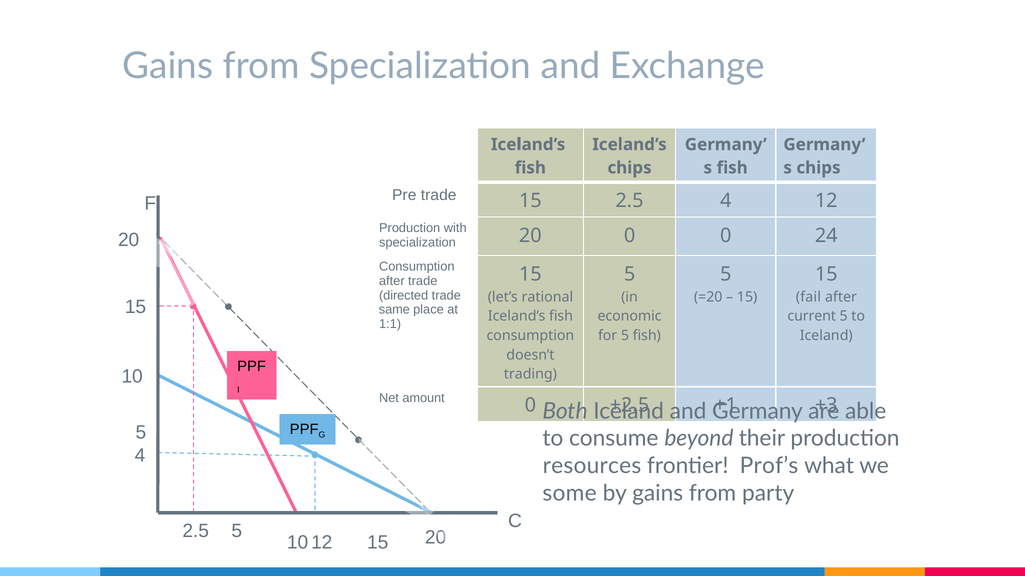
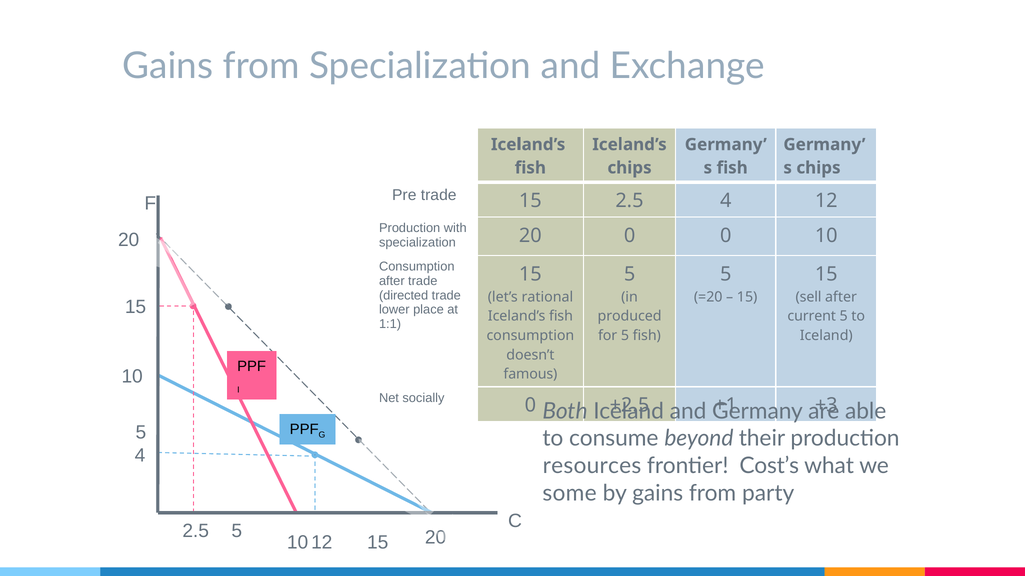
0 24: 24 -> 10 (826, 236)
fail: fail -> sell (809, 297)
same: same -> lower (394, 310)
economic: economic -> produced (630, 317)
trading: trading -> famous (530, 375)
amount: amount -> socially (423, 398)
Prof’s: Prof’s -> Cost’s (769, 466)
